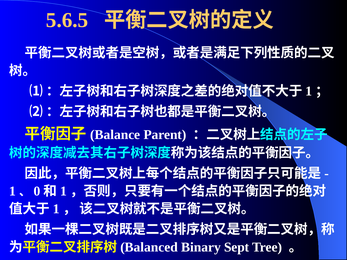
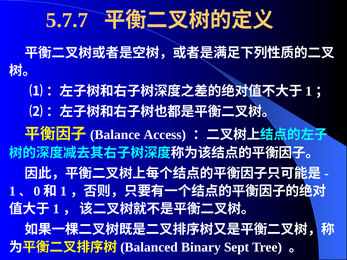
5.6.5: 5.6.5 -> 5.7.7 (67, 20)
Parent: Parent -> Access (165, 135)
